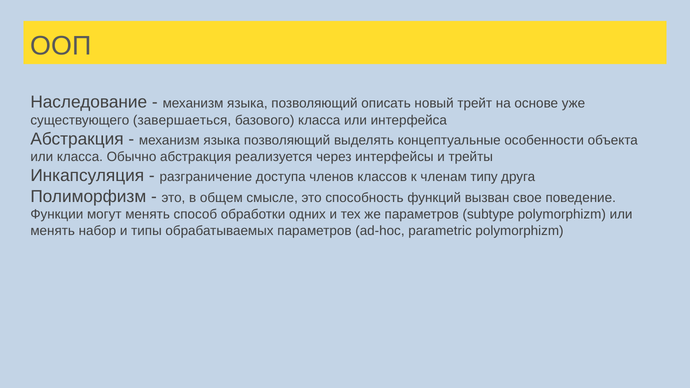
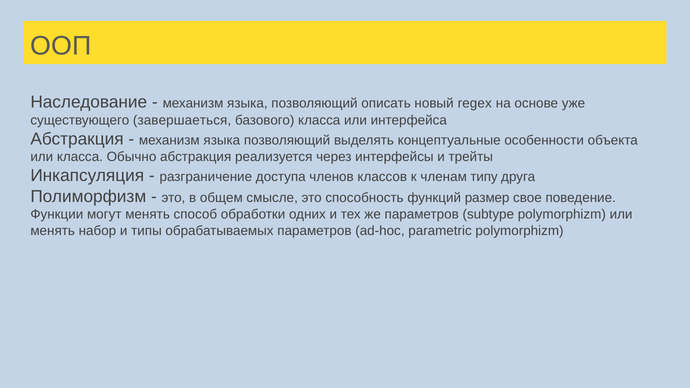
трейт: трейт -> regex (475, 103)
вызван: вызван -> размер (487, 198)
